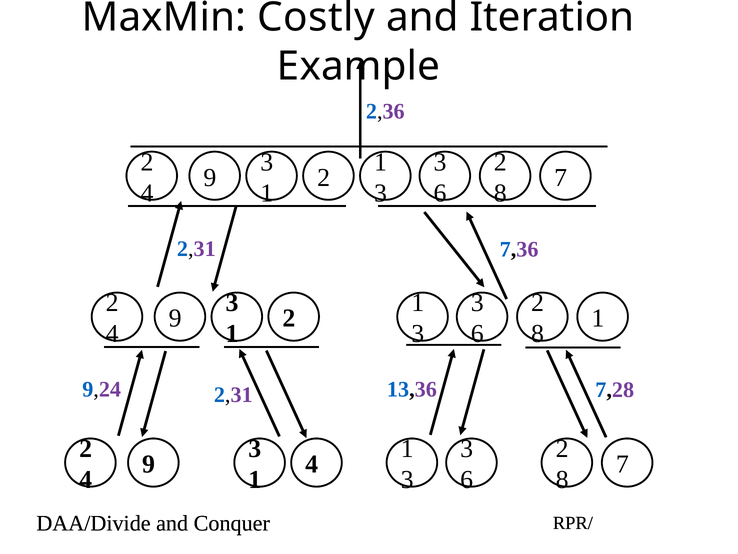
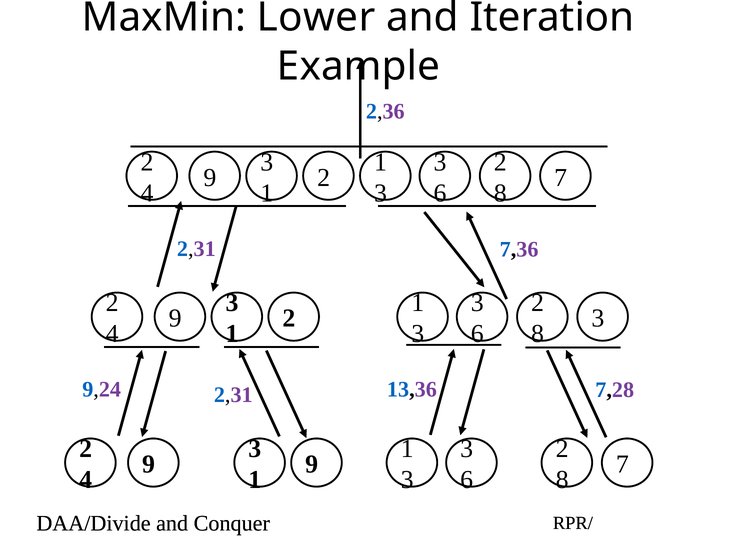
Costly: Costly -> Lower (316, 17)
1: 1 -> 3 (598, 318)
9 4: 4 -> 9 (312, 464)
